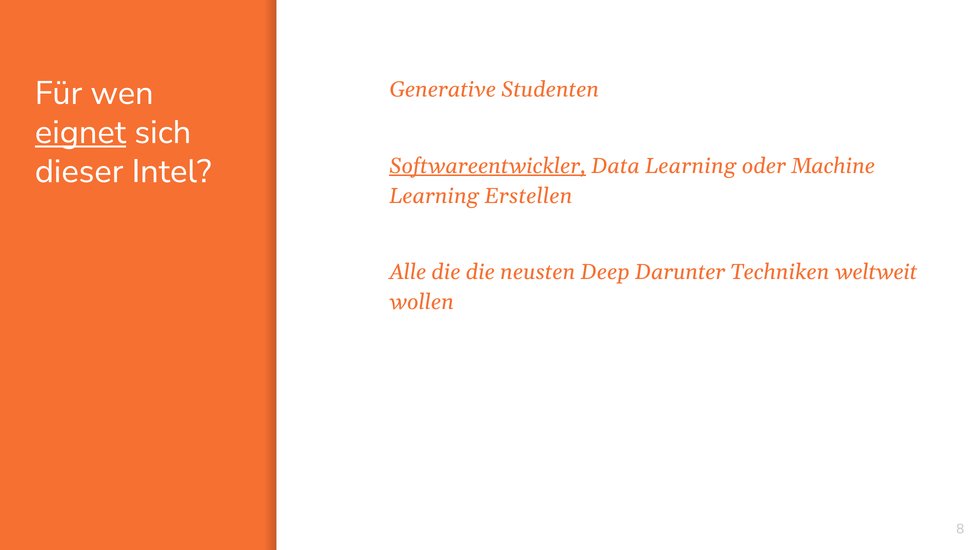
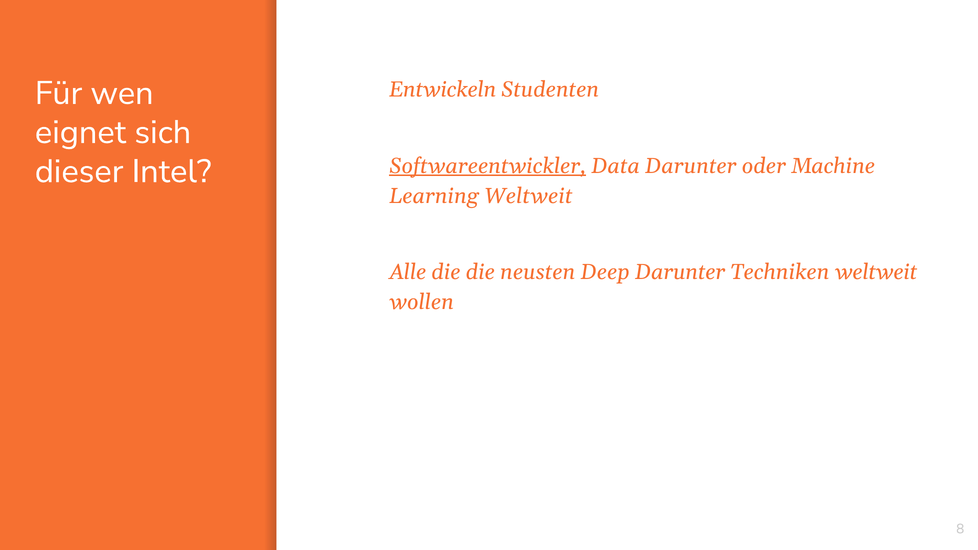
Generative: Generative -> Entwickeln (443, 90)
eignet underline: present -> none (80, 132)
Data Learning: Learning -> Darunter (691, 166)
Learning Erstellen: Erstellen -> Weltweit (528, 196)
